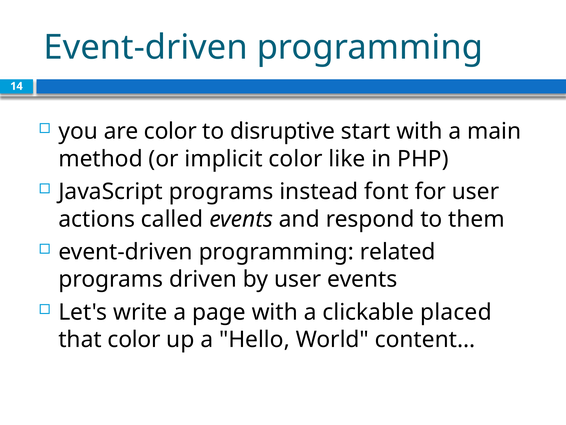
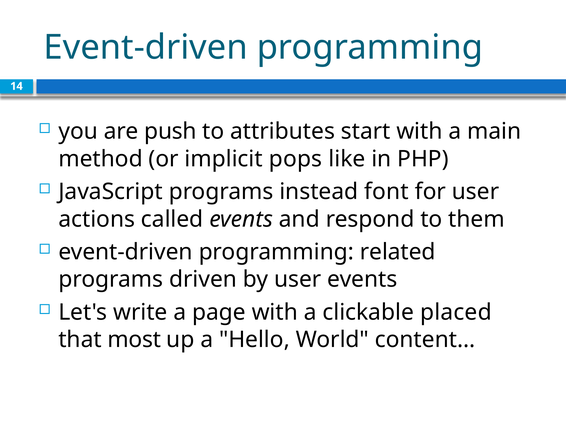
are color: color -> push (170, 131)
disruptive: disruptive -> attributes (283, 131)
implicit color: color -> pops (296, 159)
that color: color -> most (134, 339)
